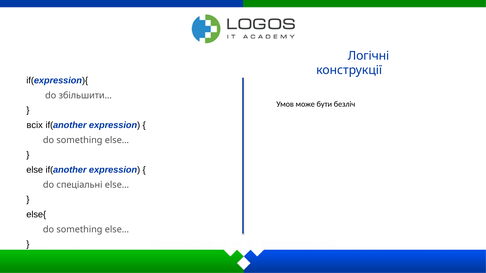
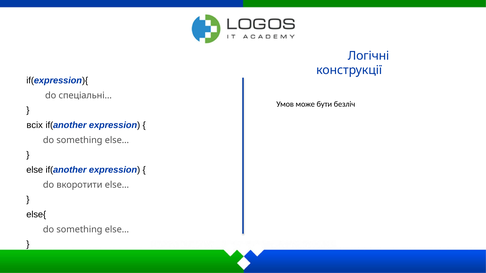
збільшити…: збільшити… -> спеціальні… (85, 96)
спеціальні: спеціальні -> вкоротити (79, 185)
